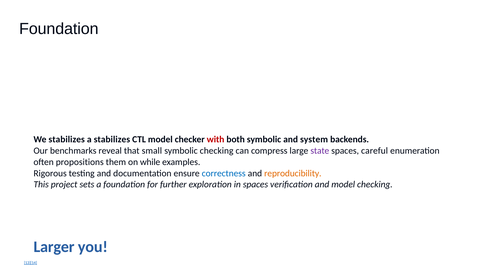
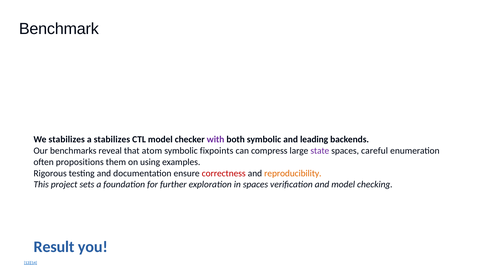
Foundation: Foundation -> Benchmark (59, 29)
with colour: red -> purple (216, 139)
system: system -> leading (314, 139)
small: small -> atom (152, 151)
symbolic checking: checking -> fixpoints (217, 151)
while: while -> using (150, 162)
correctness colour: blue -> red (224, 173)
Larger: Larger -> Result (54, 246)
